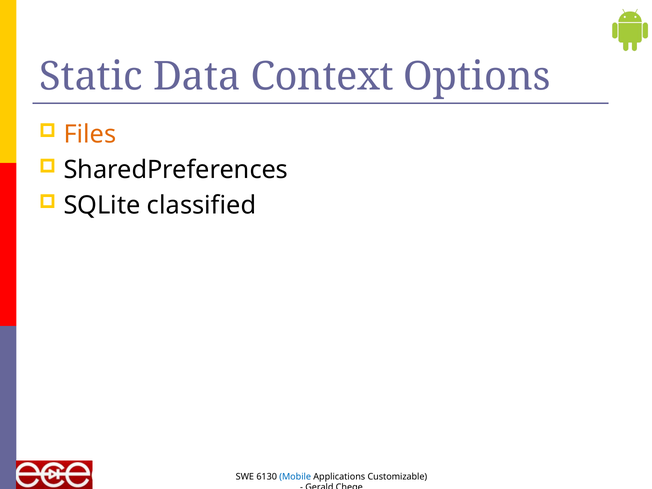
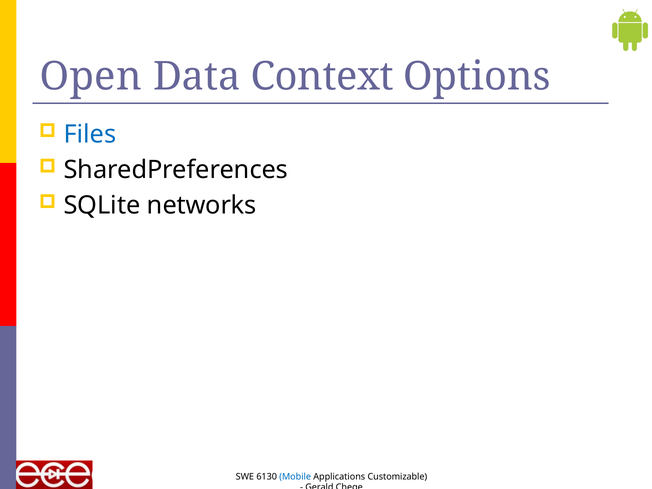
Static: Static -> Open (91, 77)
Files colour: orange -> blue (90, 134)
classified: classified -> networks (202, 205)
